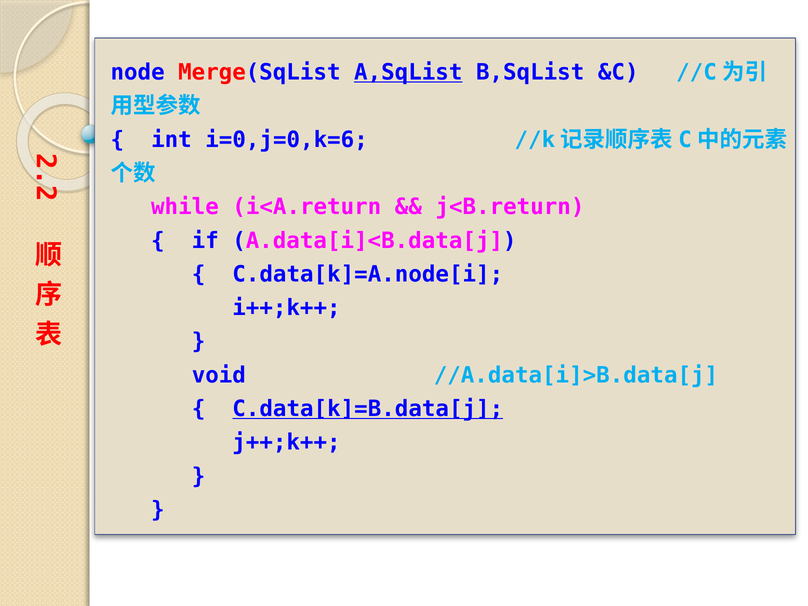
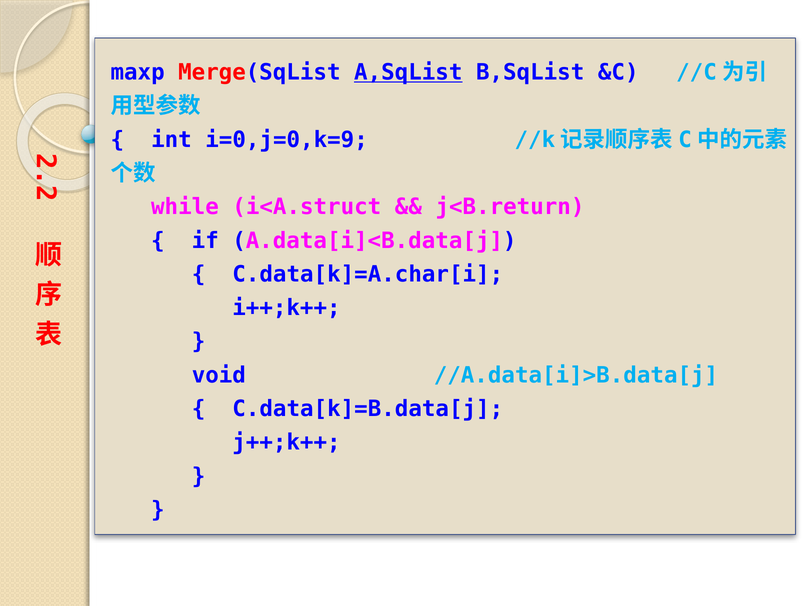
node: node -> maxp (138, 72)
i=0,j=0,k=6: i=0,j=0,k=6 -> i=0,j=0,k=9 (287, 140)
i<A.return: i<A.return -> i<A.struct (307, 207)
C.data[k]=A.node[i: C.data[k]=A.node[i -> C.data[k]=A.char[i (368, 274)
C.data[k]=B.data[j underline: present -> none (368, 409)
